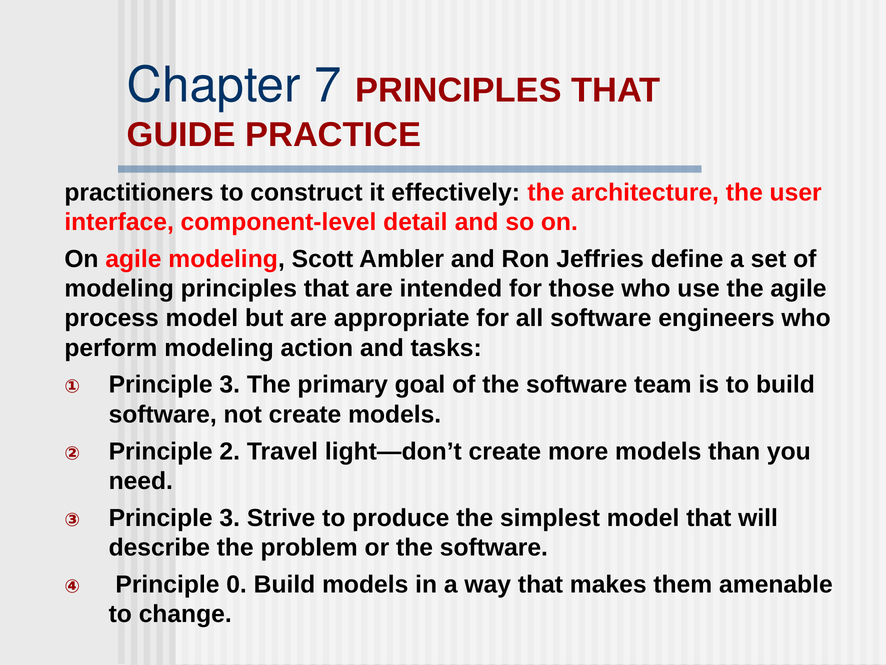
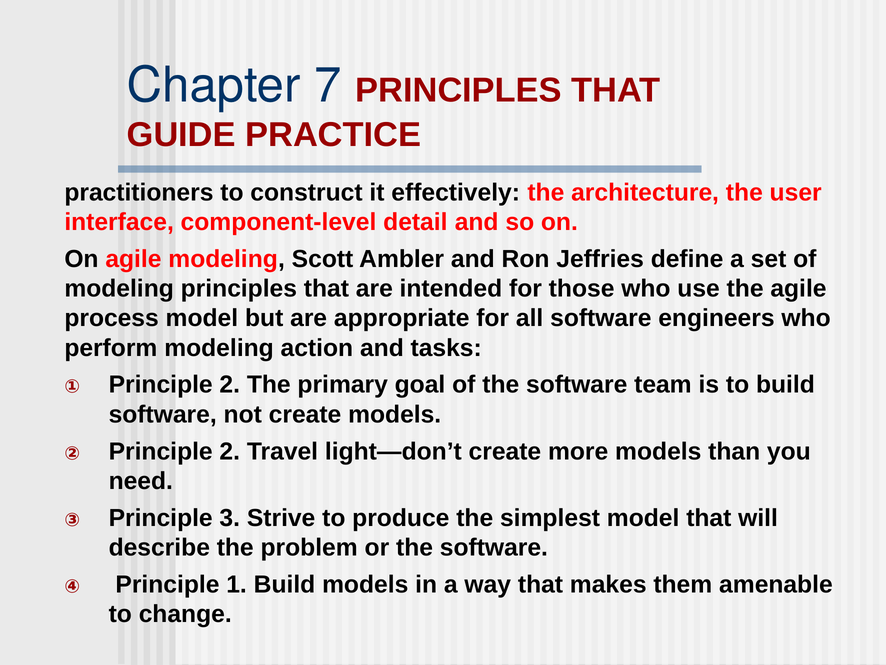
3: 3 -> 2 (230, 385)
0: 0 -> 1 (237, 584)
